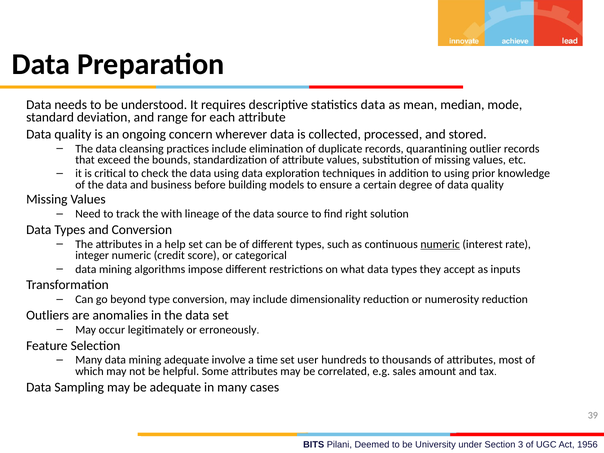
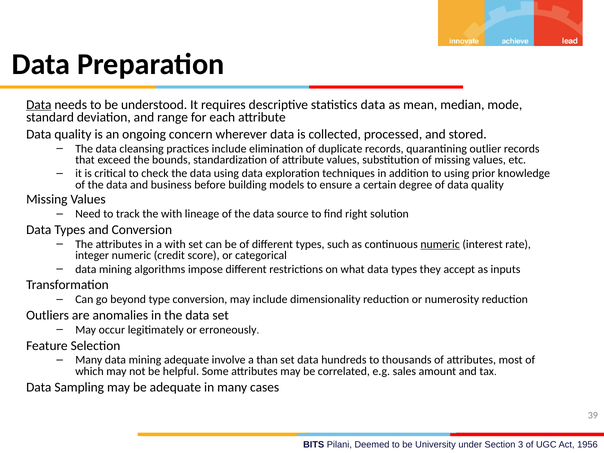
Data underline: none -> present (39, 105)
a help: help -> with (175, 244)
time: time -> than (267, 360)
set user: user -> data (308, 360)
